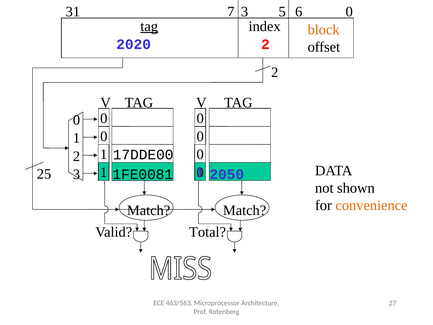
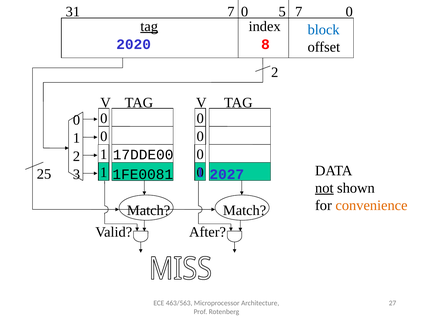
7 3: 3 -> 0 (245, 12)
5 6: 6 -> 7 (299, 12)
block colour: orange -> blue (324, 30)
2020 2: 2 -> 8 (265, 44)
2050: 2050 -> 2027 (227, 174)
not underline: none -> present (324, 188)
Total: Total -> After (208, 232)
